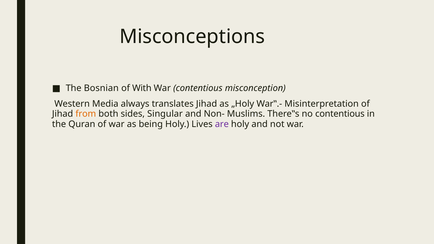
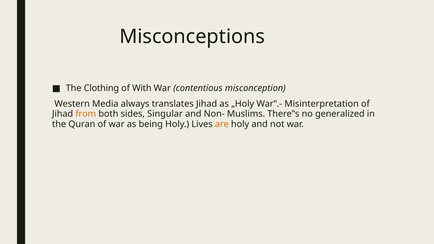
Bosnian: Bosnian -> Clothing (101, 88)
no contentious: contentious -> generalized (340, 114)
are colour: purple -> orange (222, 124)
